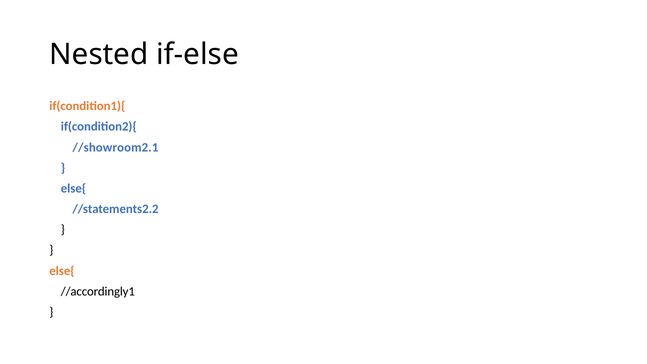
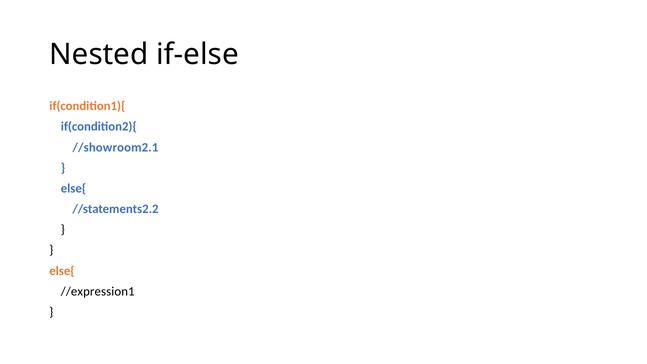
//accordingly1: //accordingly1 -> //expression1 (98, 291)
